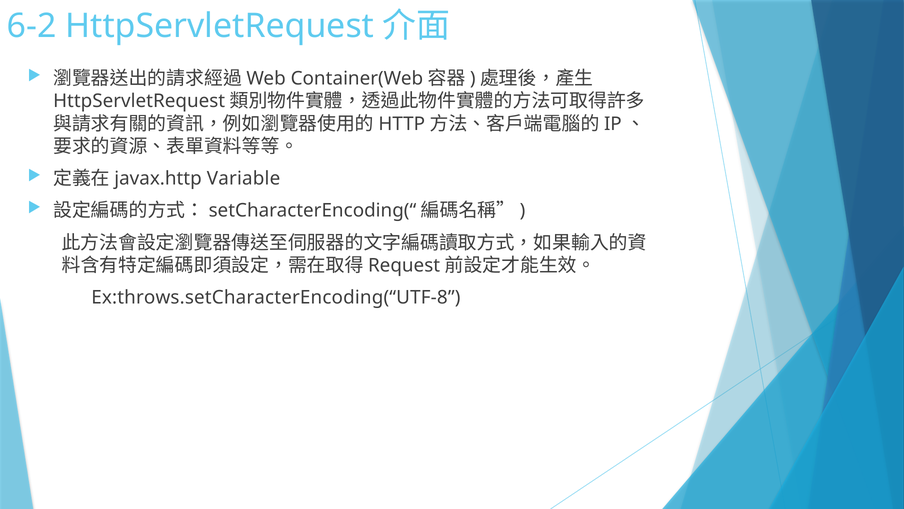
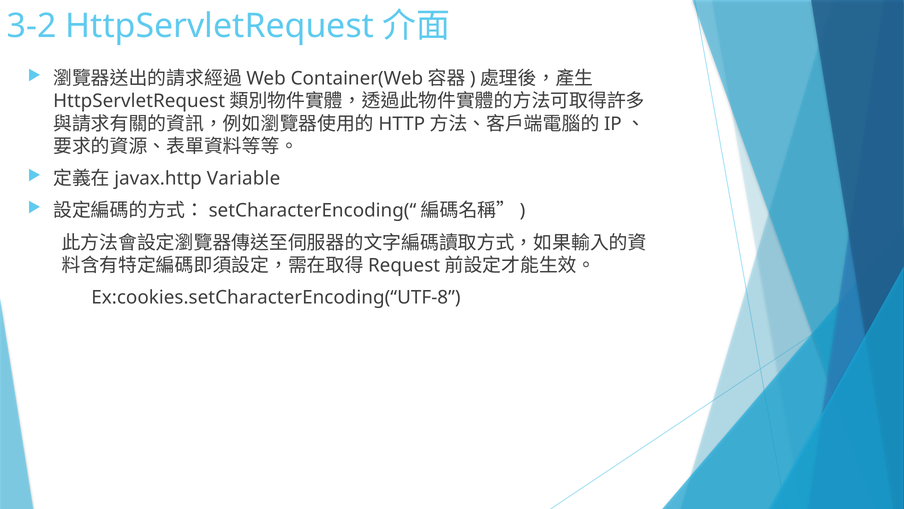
6-2: 6-2 -> 3-2 (32, 26)
Ex:throws.setCharacterEncoding(“UTF-8: Ex:throws.setCharacterEncoding(“UTF-8 -> Ex:cookies.setCharacterEncoding(“UTF-8 (276, 297)
